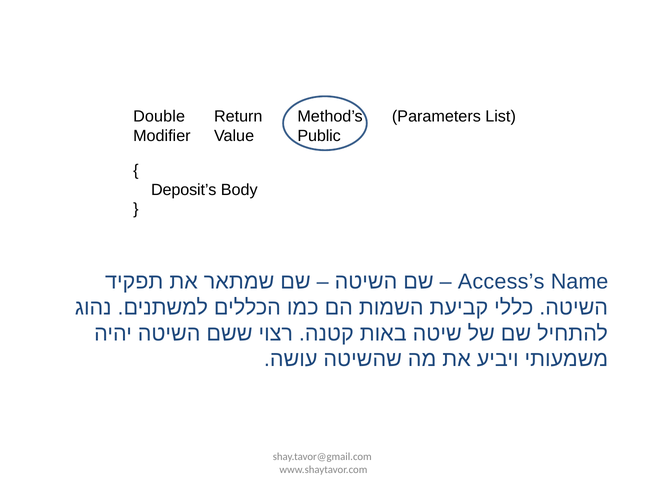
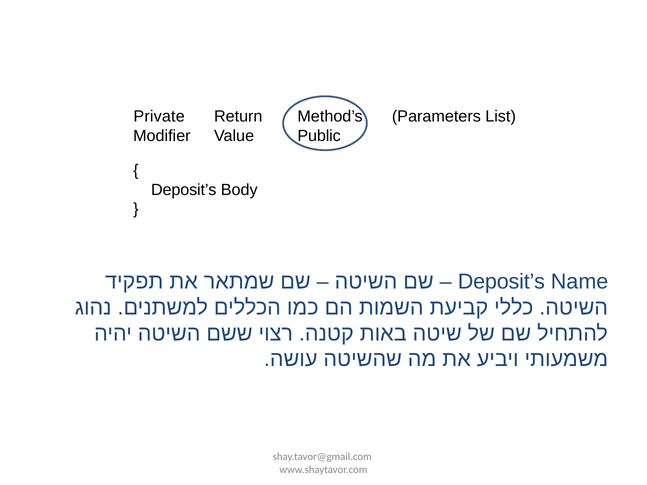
Double: Double -> Private (159, 116)
Access’s: Access’s -> Deposit’s (501, 282)
